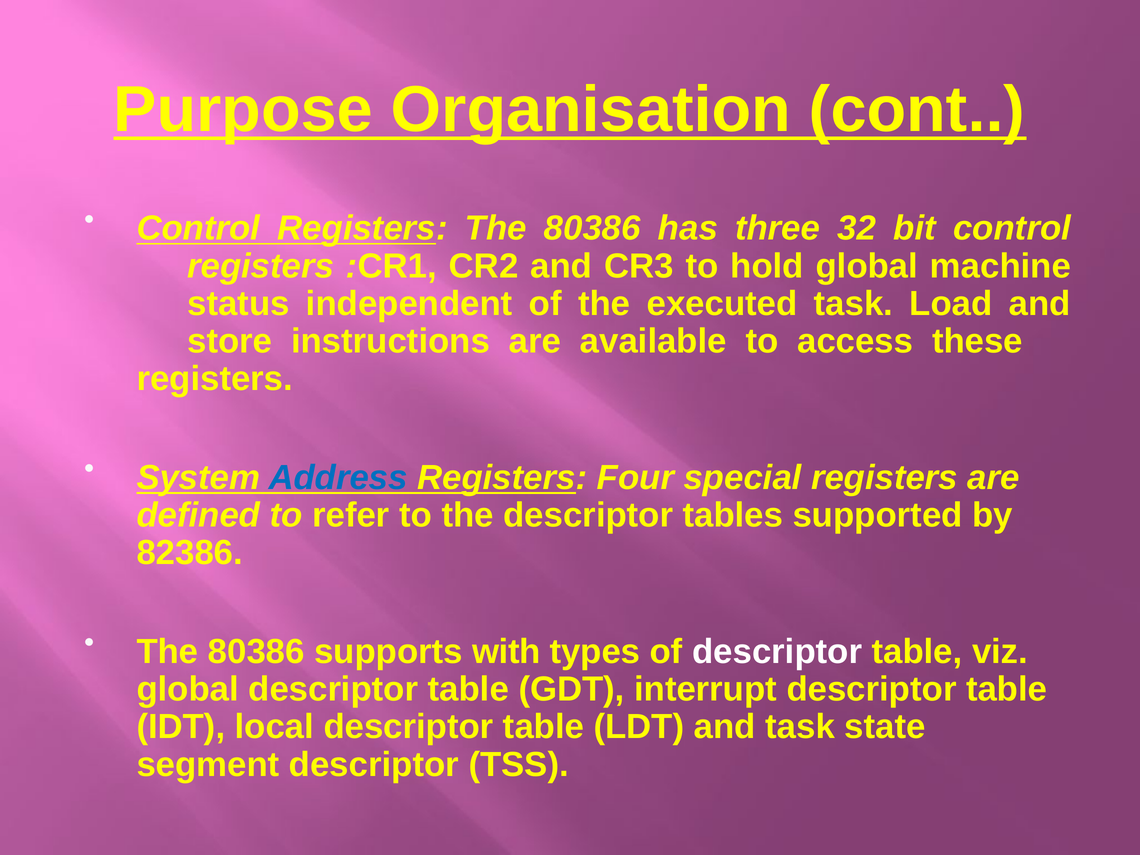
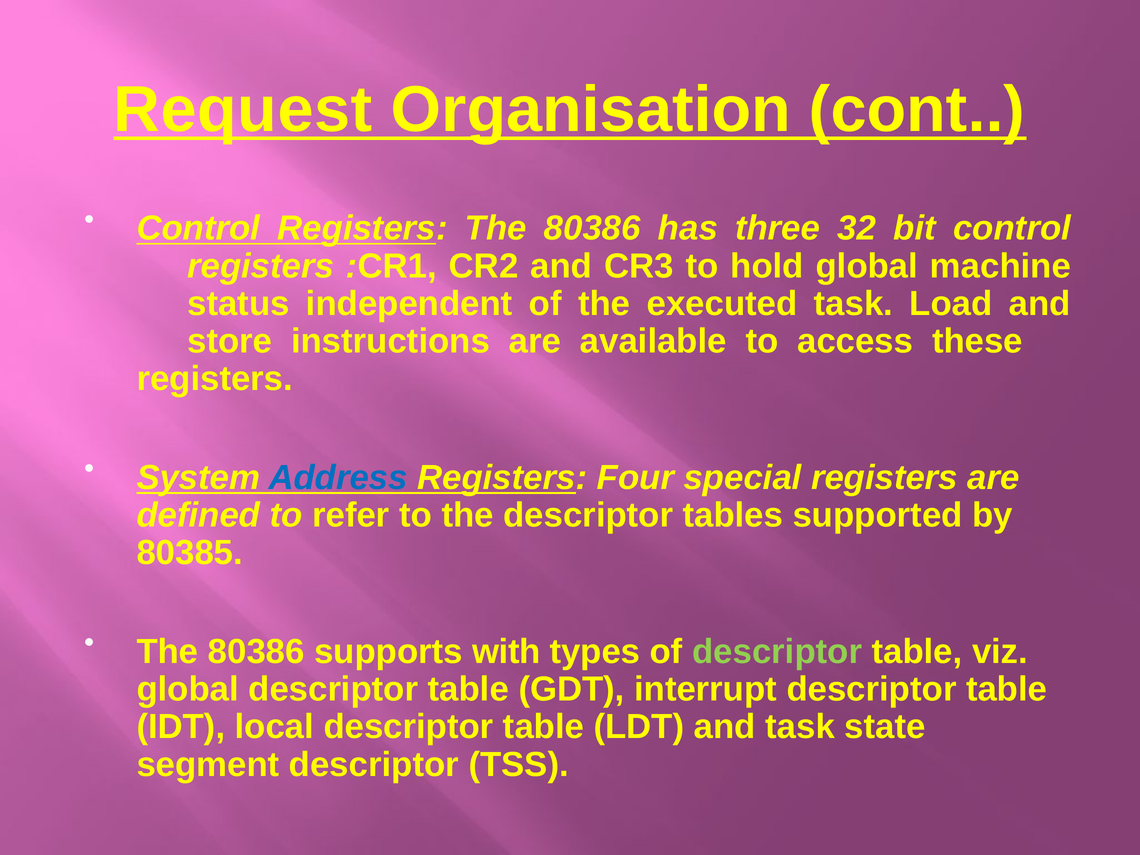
Purpose: Purpose -> Request (243, 110)
82386: 82386 -> 80385 (190, 553)
descriptor colour: white -> light green (777, 652)
